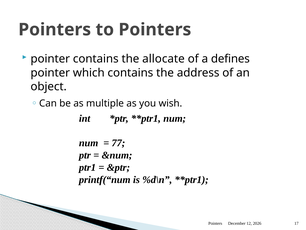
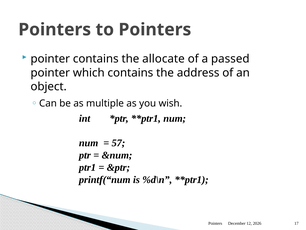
defines: defines -> passed (230, 59)
77: 77 -> 57 (118, 143)
